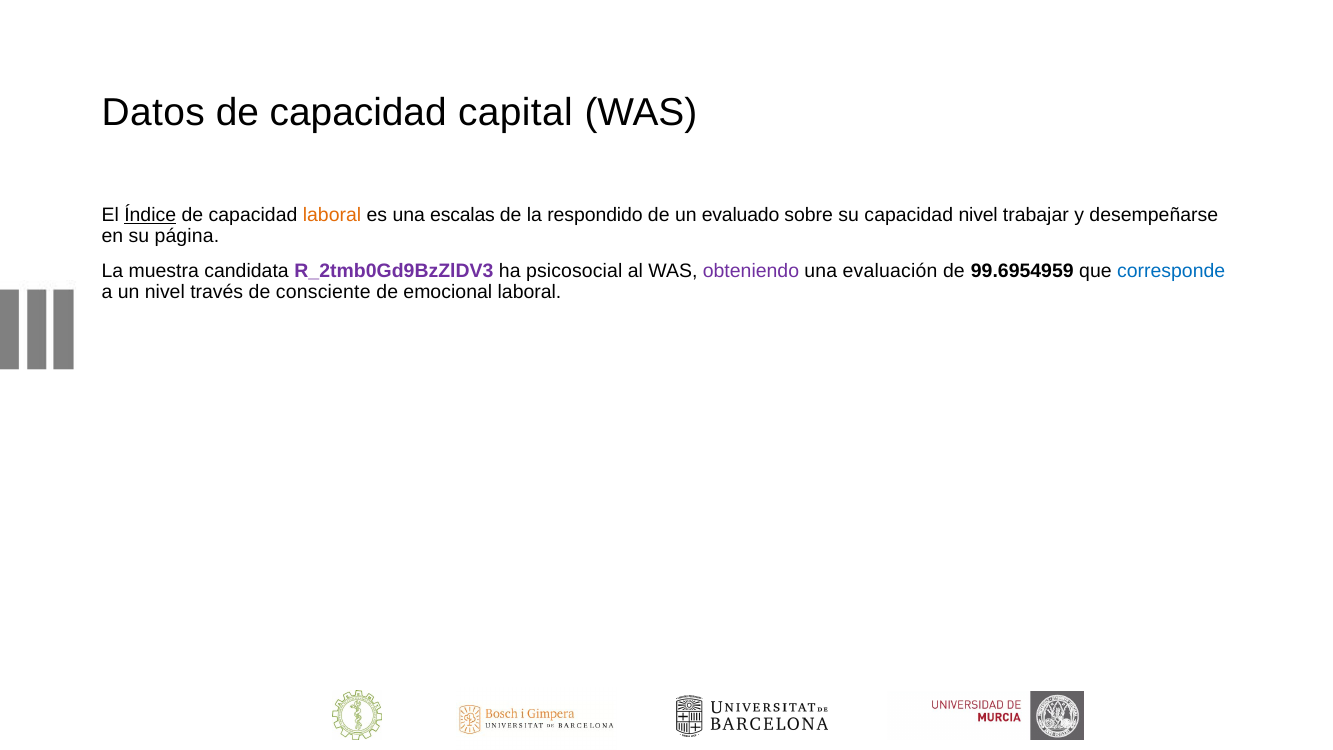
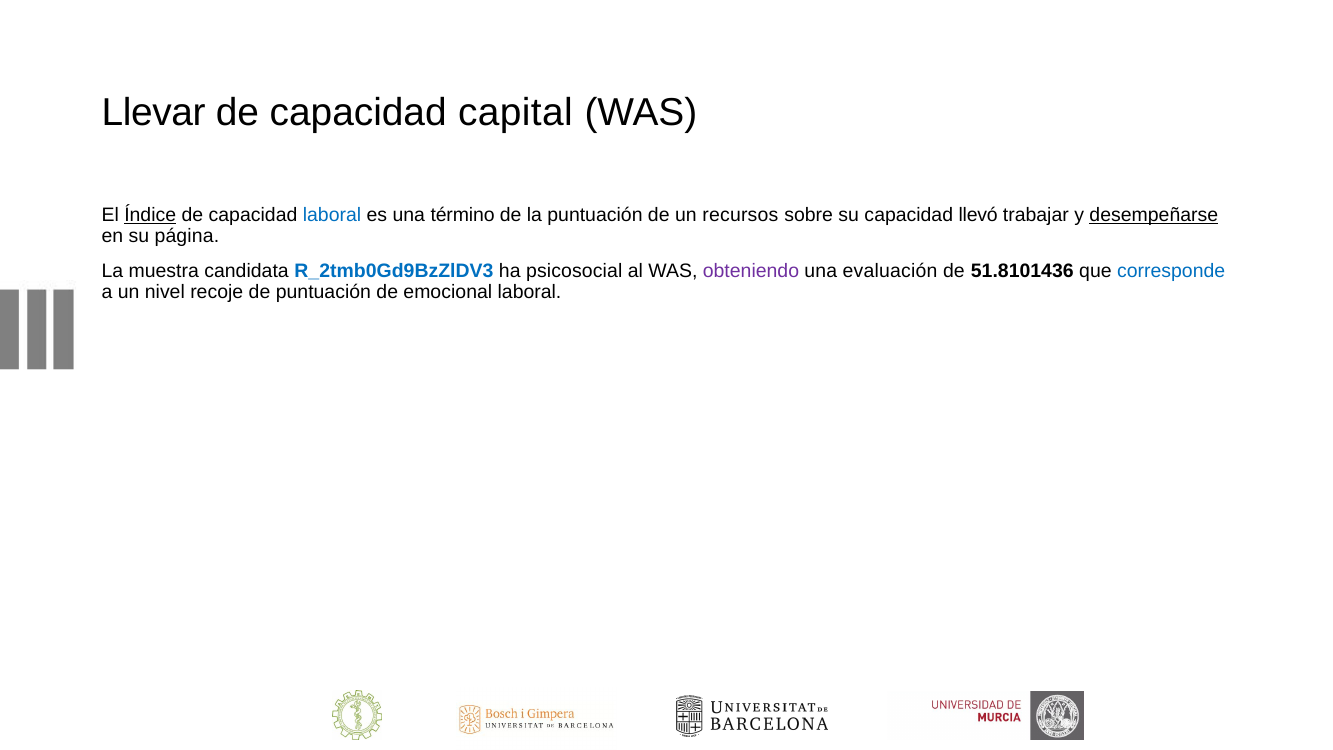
Datos: Datos -> Llevar (154, 112)
laboral colour: orange -> blue (332, 215)
escalas: escalas -> término (463, 215)
la respondido: respondido -> puntuación (595, 215)
evaluado: evaluado -> recursos (740, 215)
capacidad nivel: nivel -> llevó (978, 215)
desempeñarse underline: none -> present (1154, 215)
R_2tmb0Gd9BzZlDV3 colour: purple -> blue (394, 271)
99.6954959: 99.6954959 -> 51.8101436 (1022, 271)
través: través -> recoje (217, 292)
de consciente: consciente -> puntuación (323, 292)
